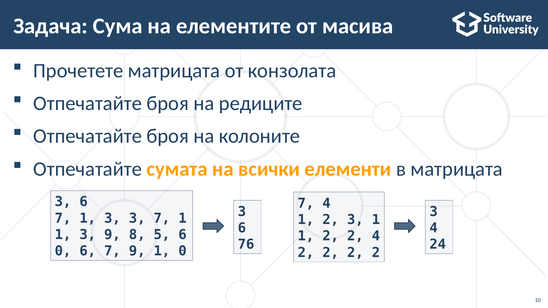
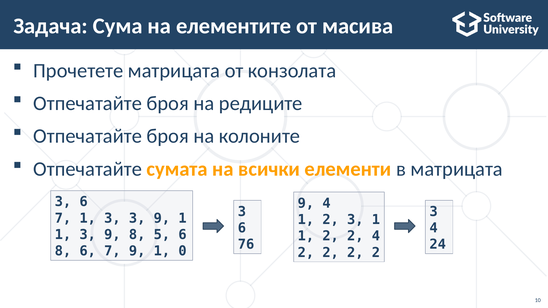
7: 7 -> 9 (306, 203)
3 3 7: 7 -> 9 (162, 218)
0: 0 -> 8 (63, 251)
